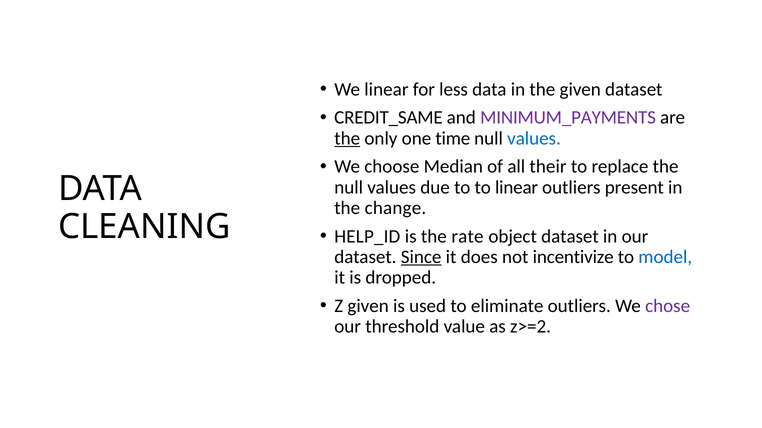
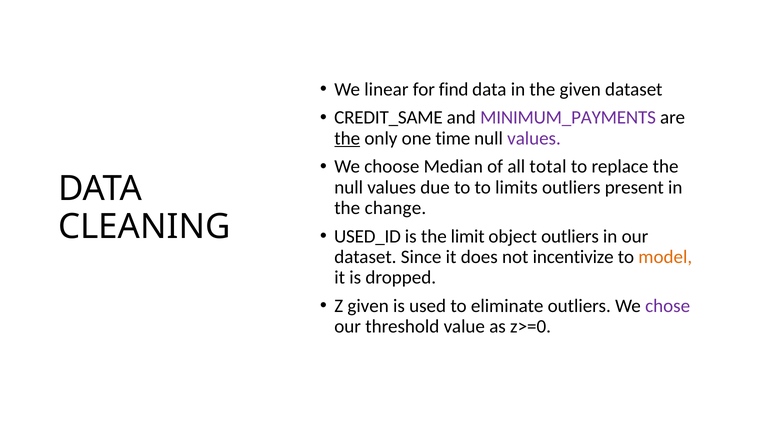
less: less -> find (454, 89)
values colour: blue -> purple (534, 138)
their: their -> total (548, 167)
to linear: linear -> limits (516, 188)
HELP_ID: HELP_ID -> USED_ID (368, 237)
rate: rate -> limit (468, 237)
object dataset: dataset -> outliers (570, 237)
Since underline: present -> none (421, 257)
model colour: blue -> orange (665, 257)
z>=2: z>=2 -> z>=0 (531, 327)
